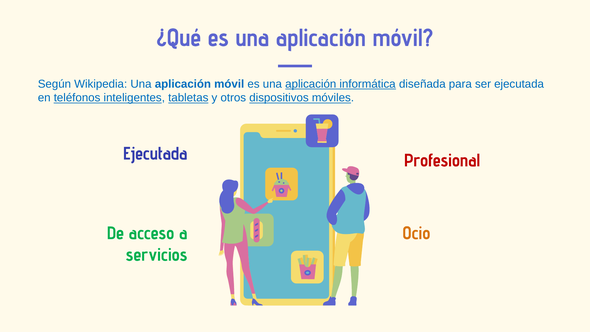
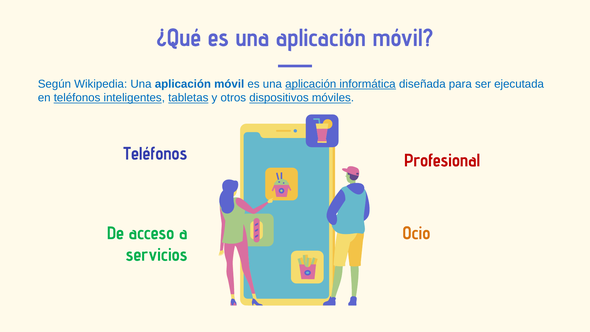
Ejecutada: Ejecutada -> Teléfonos (155, 154)
